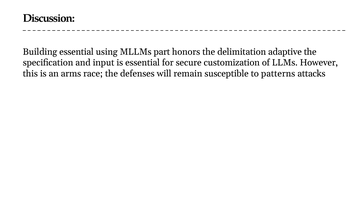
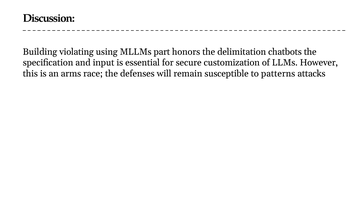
Building essential: essential -> violating (76, 52)
adaptive: adaptive -> chatbots (285, 52)
